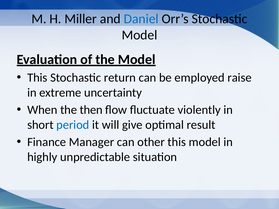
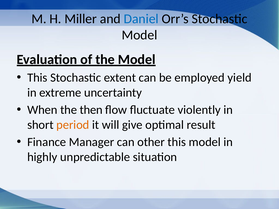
return: return -> extent (120, 78)
raise: raise -> yield (240, 78)
period colour: blue -> orange (73, 125)
